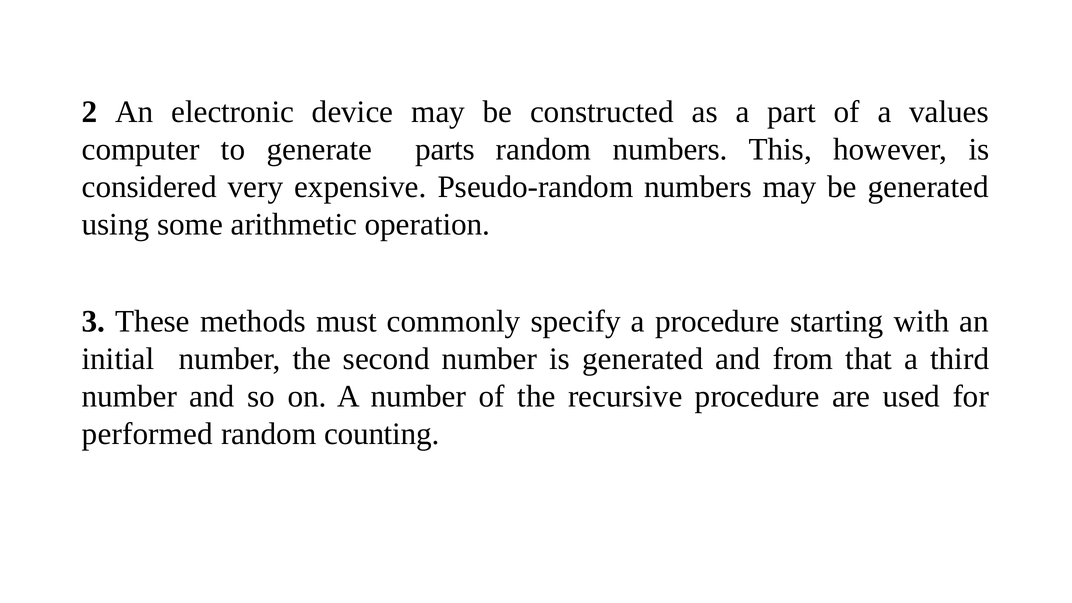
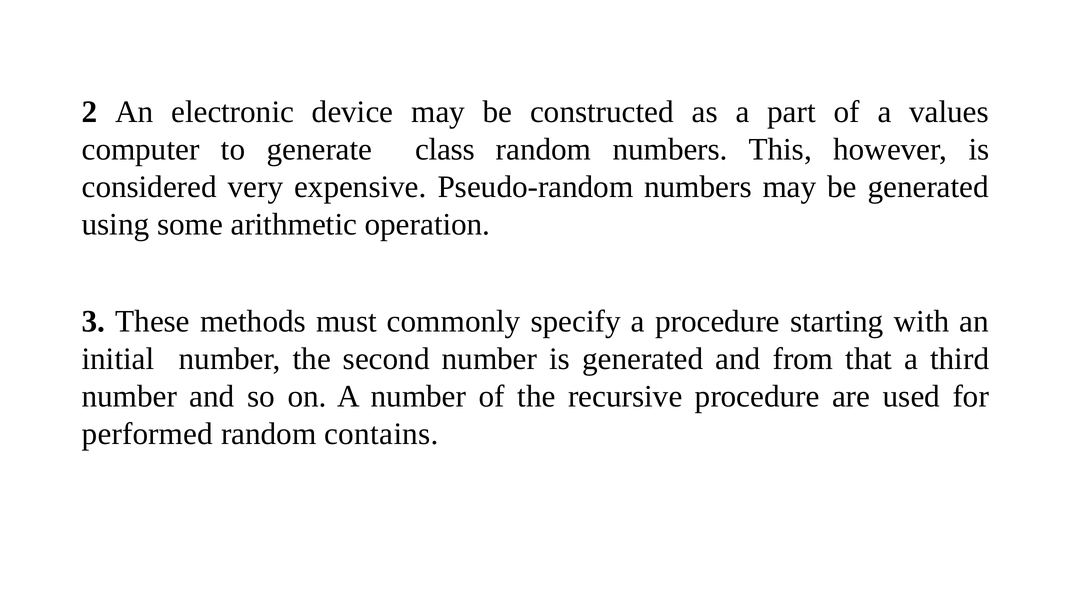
parts: parts -> class (445, 149)
counting: counting -> contains (382, 434)
